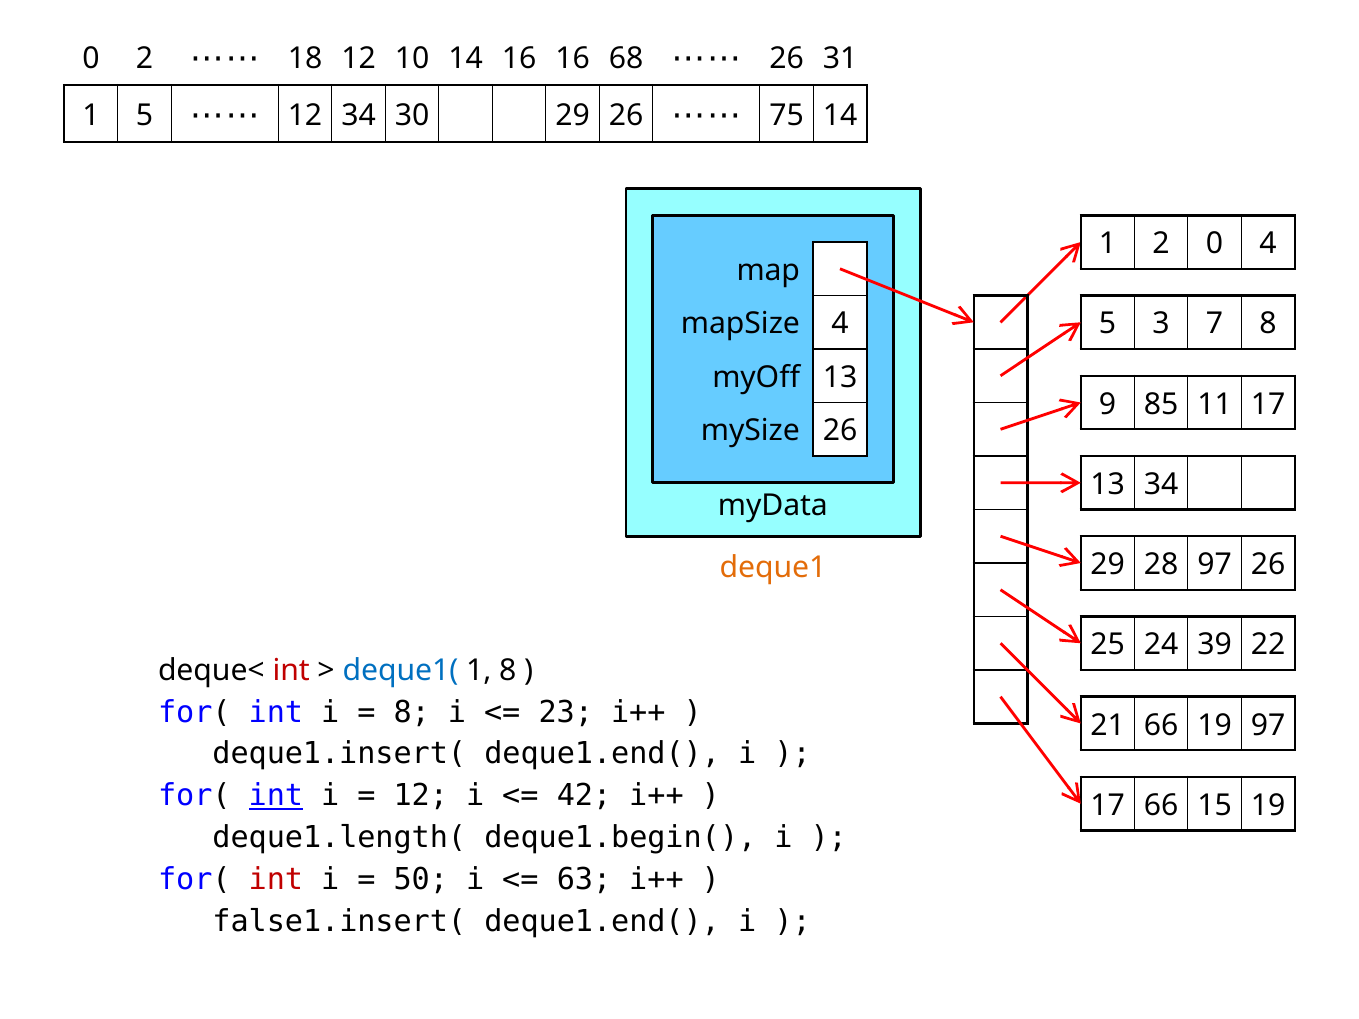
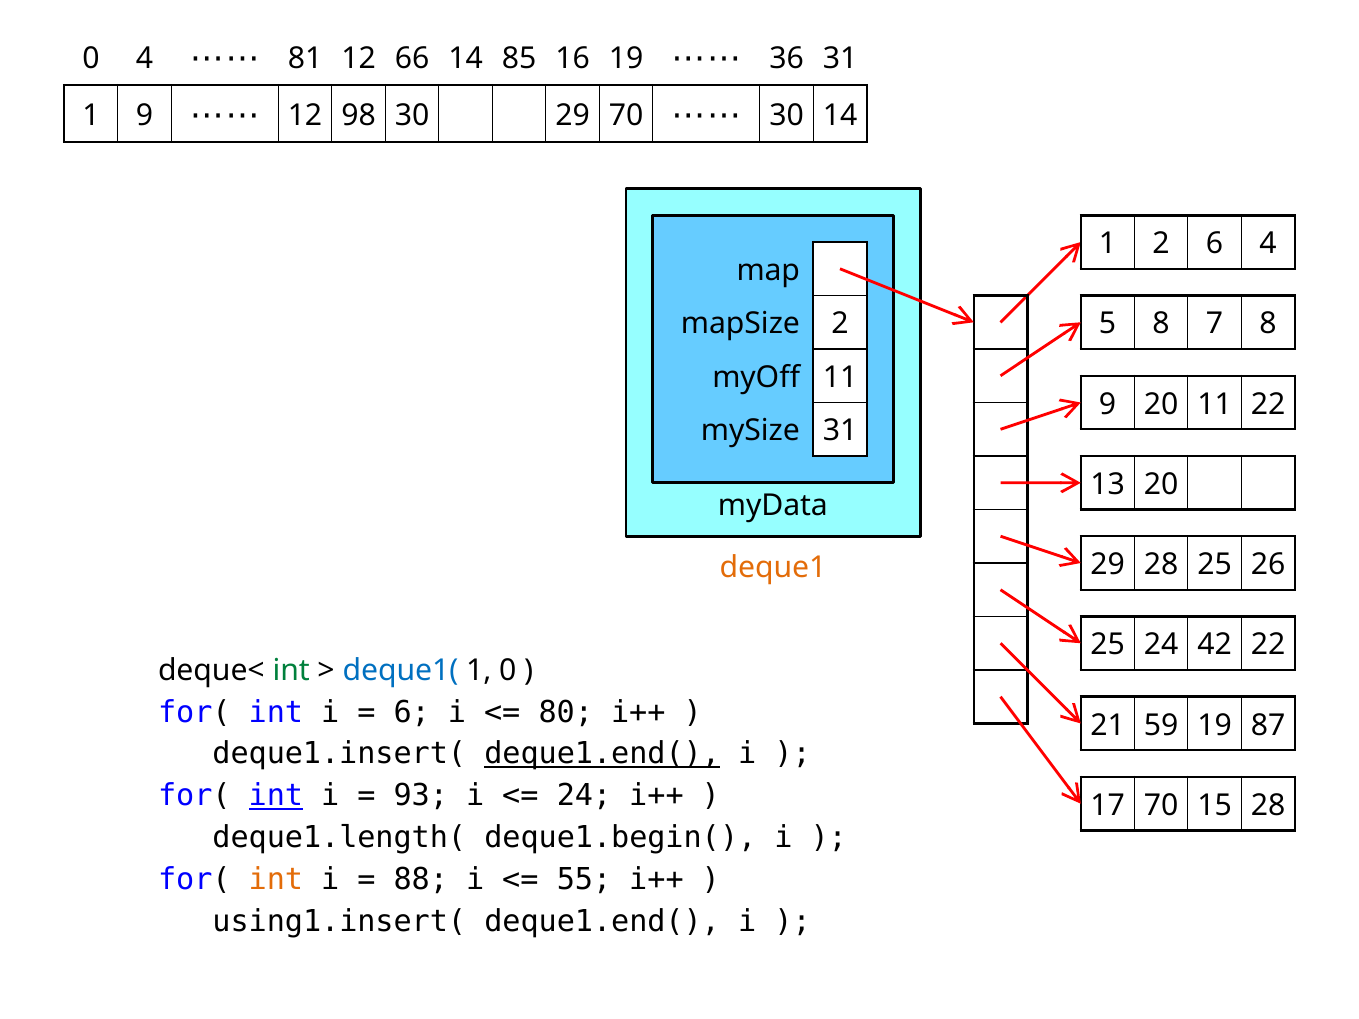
0 2: 2 -> 4 (144, 58)
18: 18 -> 81 (305, 58)
10: 10 -> 66 (412, 58)
14 16: 16 -> 85 (519, 58)
16 68: 68 -> 19 (626, 58)
26: 26 -> 36 (787, 58)
1 5: 5 -> 9 (144, 115)
12 34: 34 -> 98 (359, 115)
29 26: 26 -> 70 (626, 115)
75: 75 -> 30 (787, 115)
2 0: 0 -> 6 (1215, 244)
mapSize 4: 4 -> 2 (840, 324)
5 3: 3 -> 8 (1161, 324)
myOff 13: 13 -> 11 (840, 378)
9 85: 85 -> 20 (1161, 404)
11 17: 17 -> 22 (1268, 404)
mySize 26: 26 -> 31 (840, 431)
13 34: 34 -> 20 (1161, 485)
28 97: 97 -> 25 (1215, 565)
39: 39 -> 42 (1215, 645)
int colour: red -> green (291, 670)
1 8: 8 -> 0 (508, 670)
8: 8 -> 6 (412, 712)
23: 23 -> 80 (566, 712)
21 66: 66 -> 59 (1161, 725)
19 97: 97 -> 87 (1268, 725)
deque1.end( underline: none -> present (602, 754)
12: 12 -> 93 (421, 796)
42: 42 -> 24 (584, 796)
17 66: 66 -> 70 (1161, 806)
15 19: 19 -> 28 (1268, 806)
int colour: red -> orange (276, 880)
50: 50 -> 88 (421, 880)
63: 63 -> 55 (584, 880)
false1.insert(: false1.insert( -> using1.insert( (339, 922)
